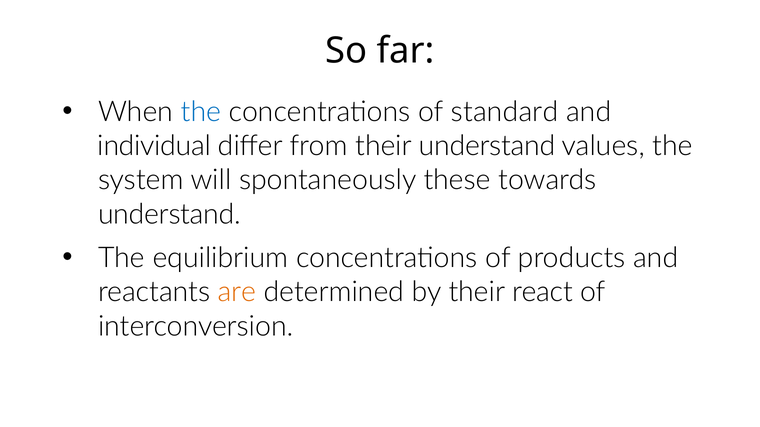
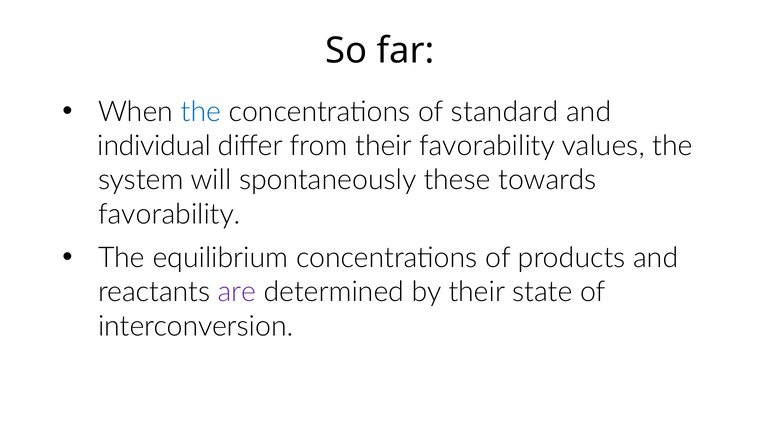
their understand: understand -> favorability (487, 146)
understand: understand -> favorability (169, 215)
are colour: orange -> purple (237, 292)
react: react -> state (542, 292)
